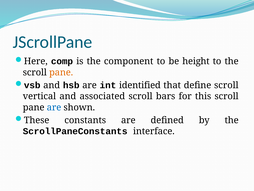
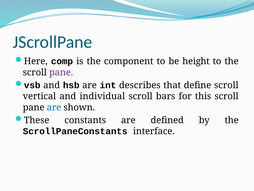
pane colour: orange -> purple (61, 72)
identified: identified -> describes (140, 85)
associated: associated -> individual (102, 96)
